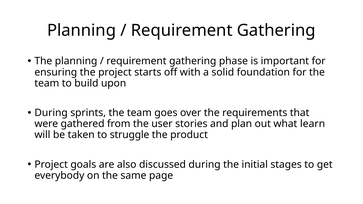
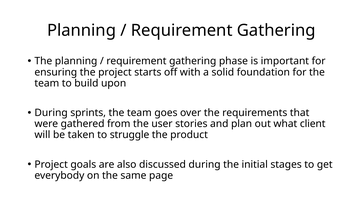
learn: learn -> client (313, 124)
